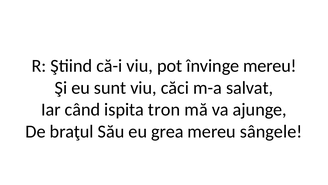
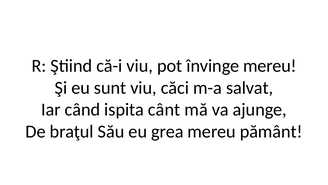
tron: tron -> cânt (164, 109)
sângele: sângele -> pământ (271, 131)
